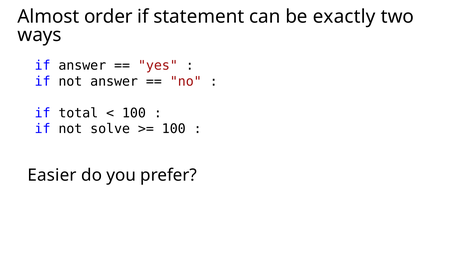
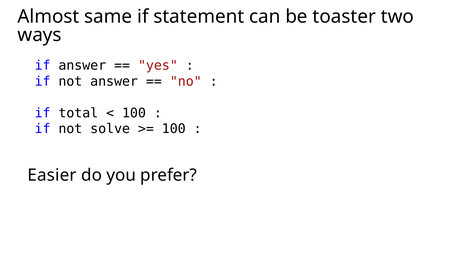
order: order -> same (108, 17)
exactly: exactly -> toaster (344, 17)
